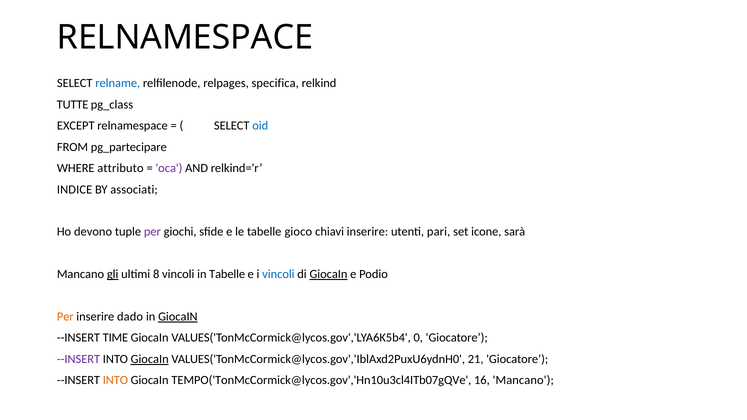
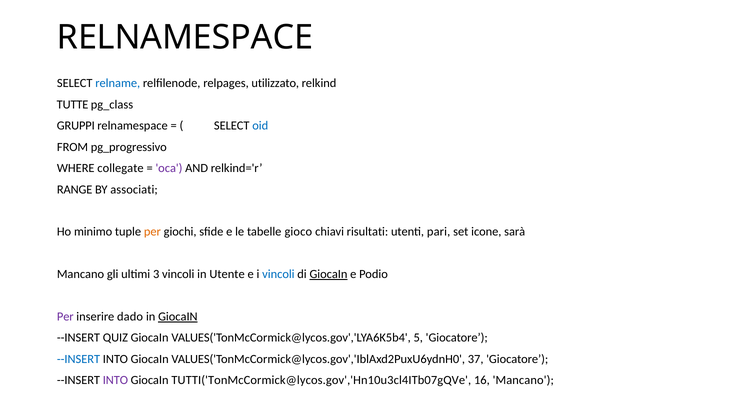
specifica: specifica -> utilizzato (275, 83)
EXCEPT: EXCEPT -> GRUPPI (76, 126)
pg_partecipare: pg_partecipare -> pg_progressivo (129, 147)
attributo: attributo -> collegate (121, 168)
INDICE: INDICE -> RANGE (75, 190)
devono: devono -> minimo (93, 232)
per colour: purple -> orange (152, 232)
chiavi inserire: inserire -> risultati (367, 232)
gli underline: present -> none (113, 274)
8: 8 -> 3 (156, 274)
in Tabelle: Tabelle -> Utente (227, 274)
Per colour: orange -> purple (65, 317)
TIME: TIME -> QUIZ (115, 338)
0: 0 -> 5 (418, 338)
--INSERT colour: purple -> blue (79, 359)
GiocaIn underline: present -> none (150, 359)
21: 21 -> 37 (476, 359)
INTO colour: orange -> purple (115, 380)
TEMPO('TonMcCormick@lycos.gov','Hn10u3cl4ITb07gQVe: TEMPO('TonMcCormick@lycos.gov','Hn10u3cl4ITb07gQVe -> TUTTI('TonMcCormick@lycos.gov','Hn10u3cl4ITb07gQVe (321, 380)
